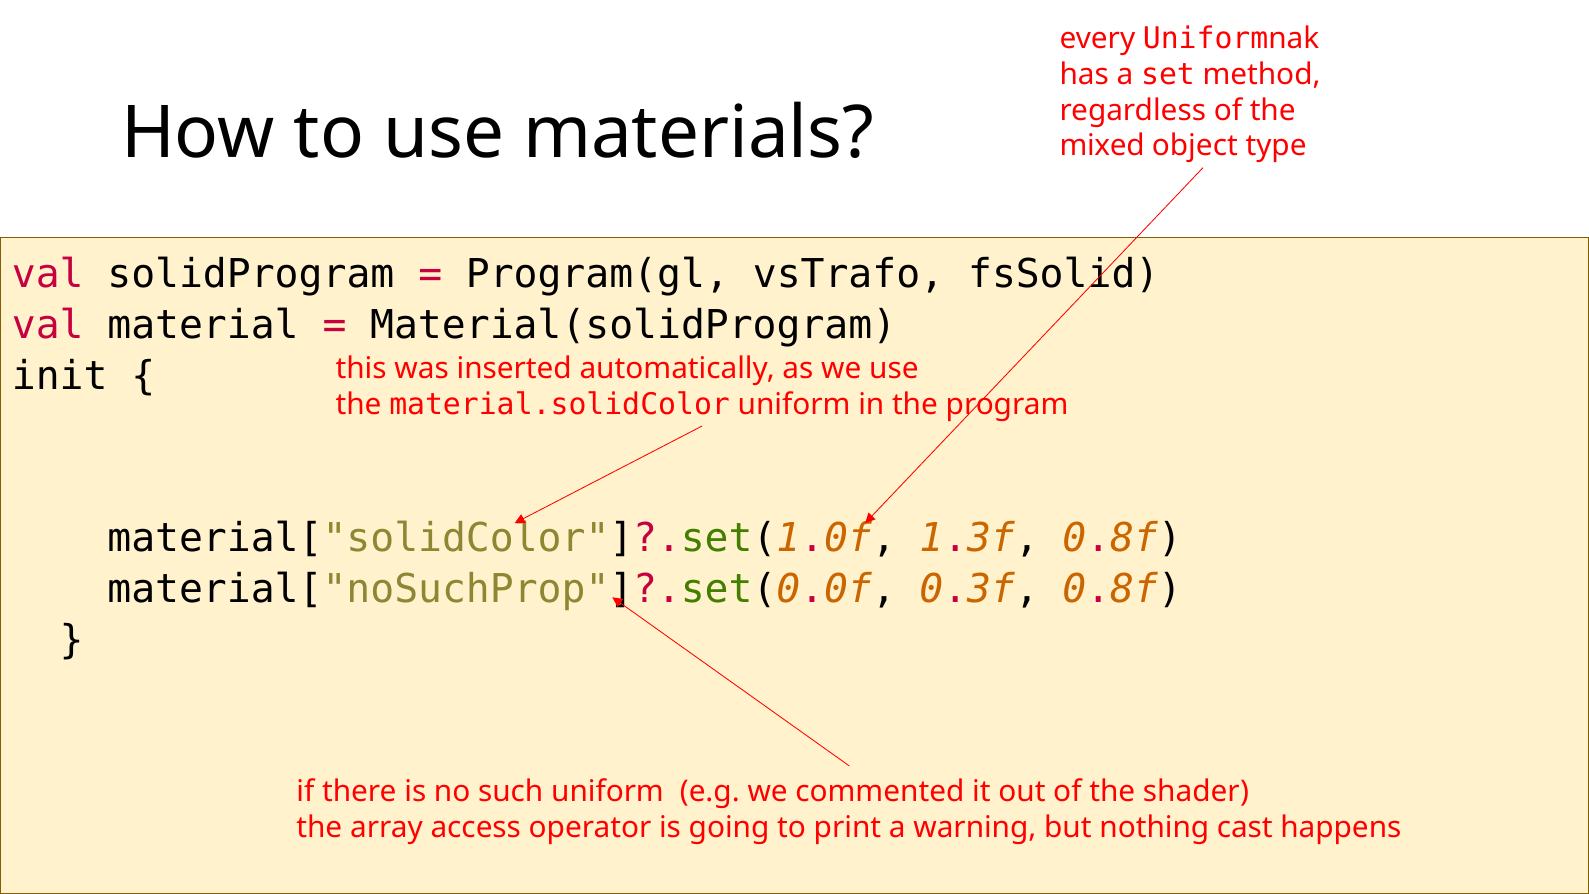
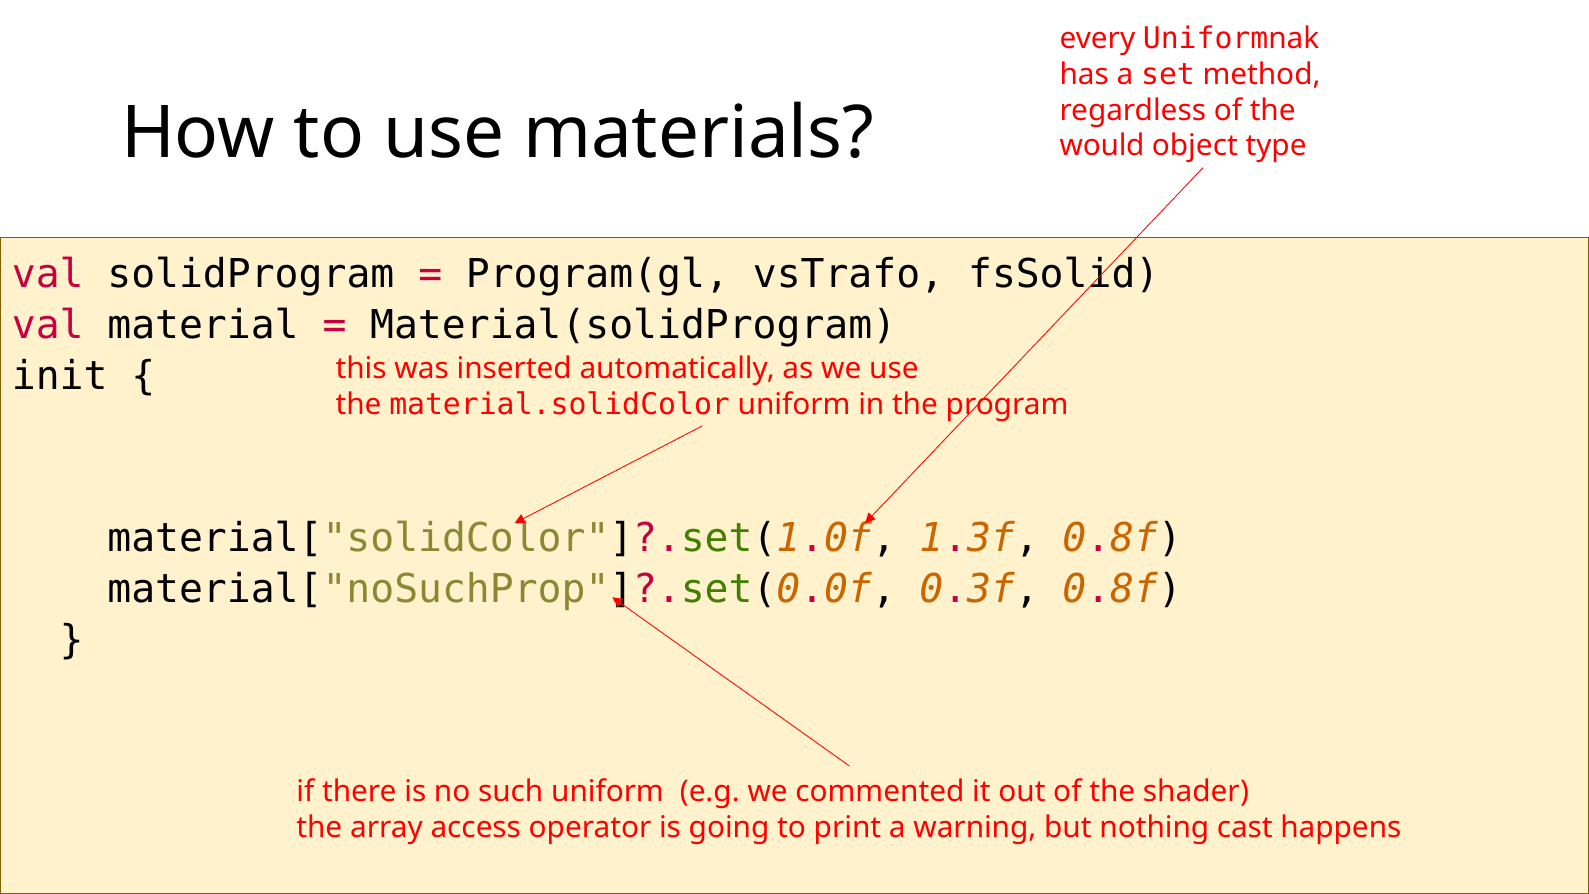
mixed: mixed -> would (1102, 146)
